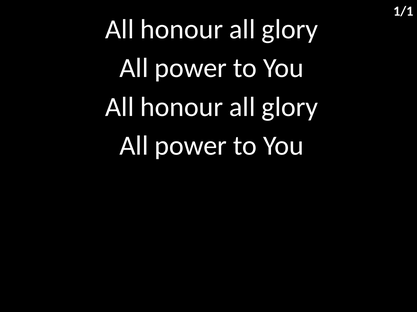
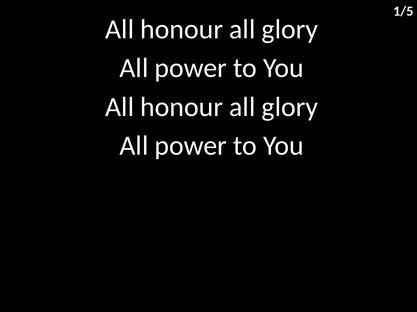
1/1: 1/1 -> 1/5 (403, 11)
